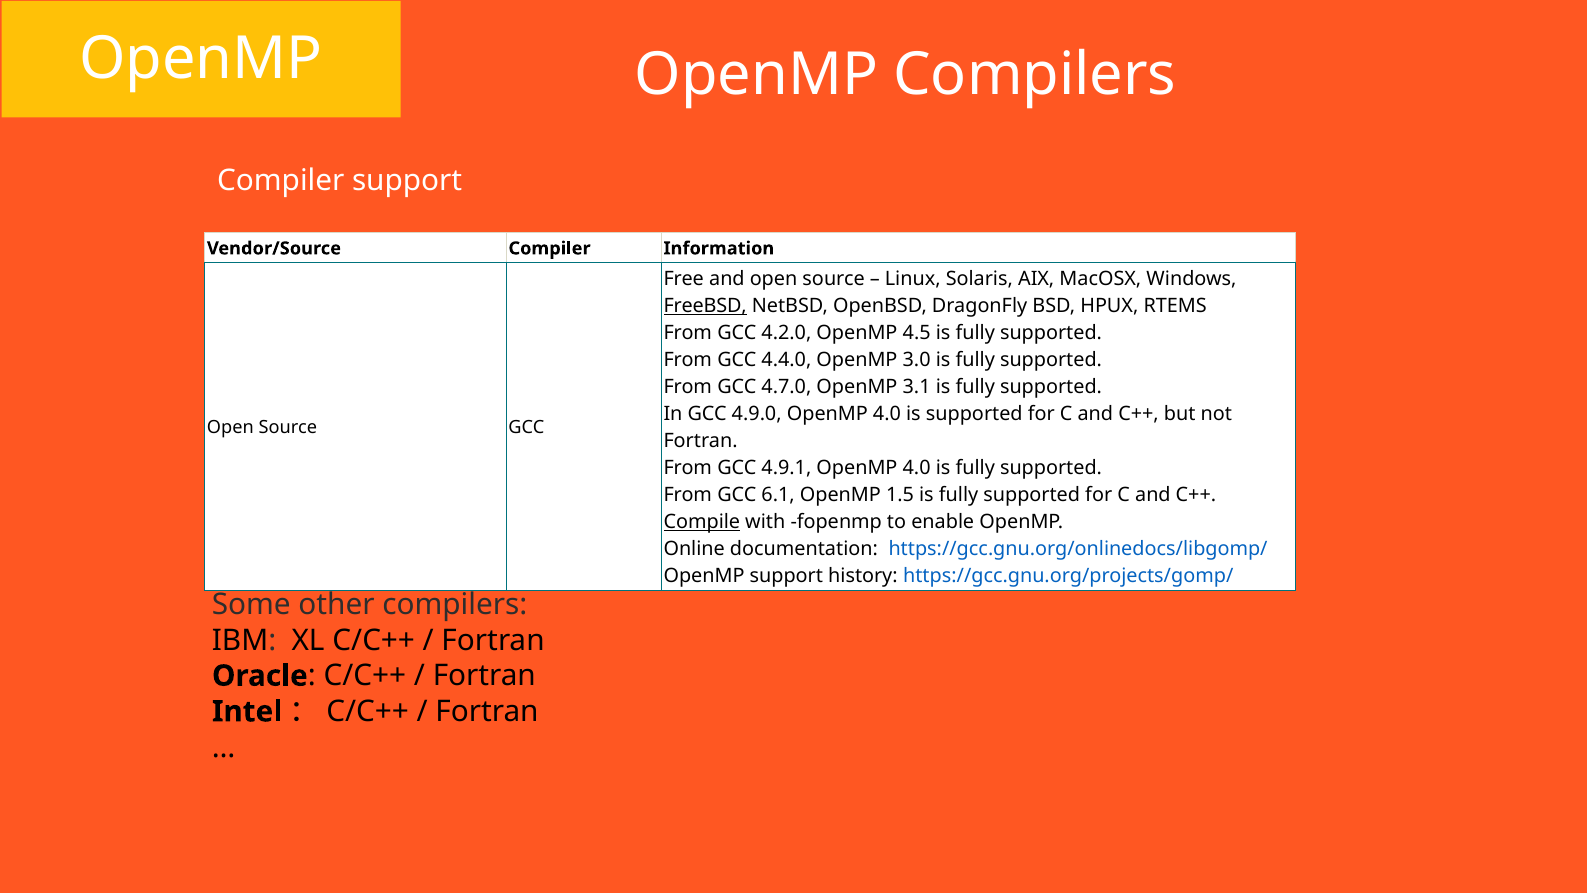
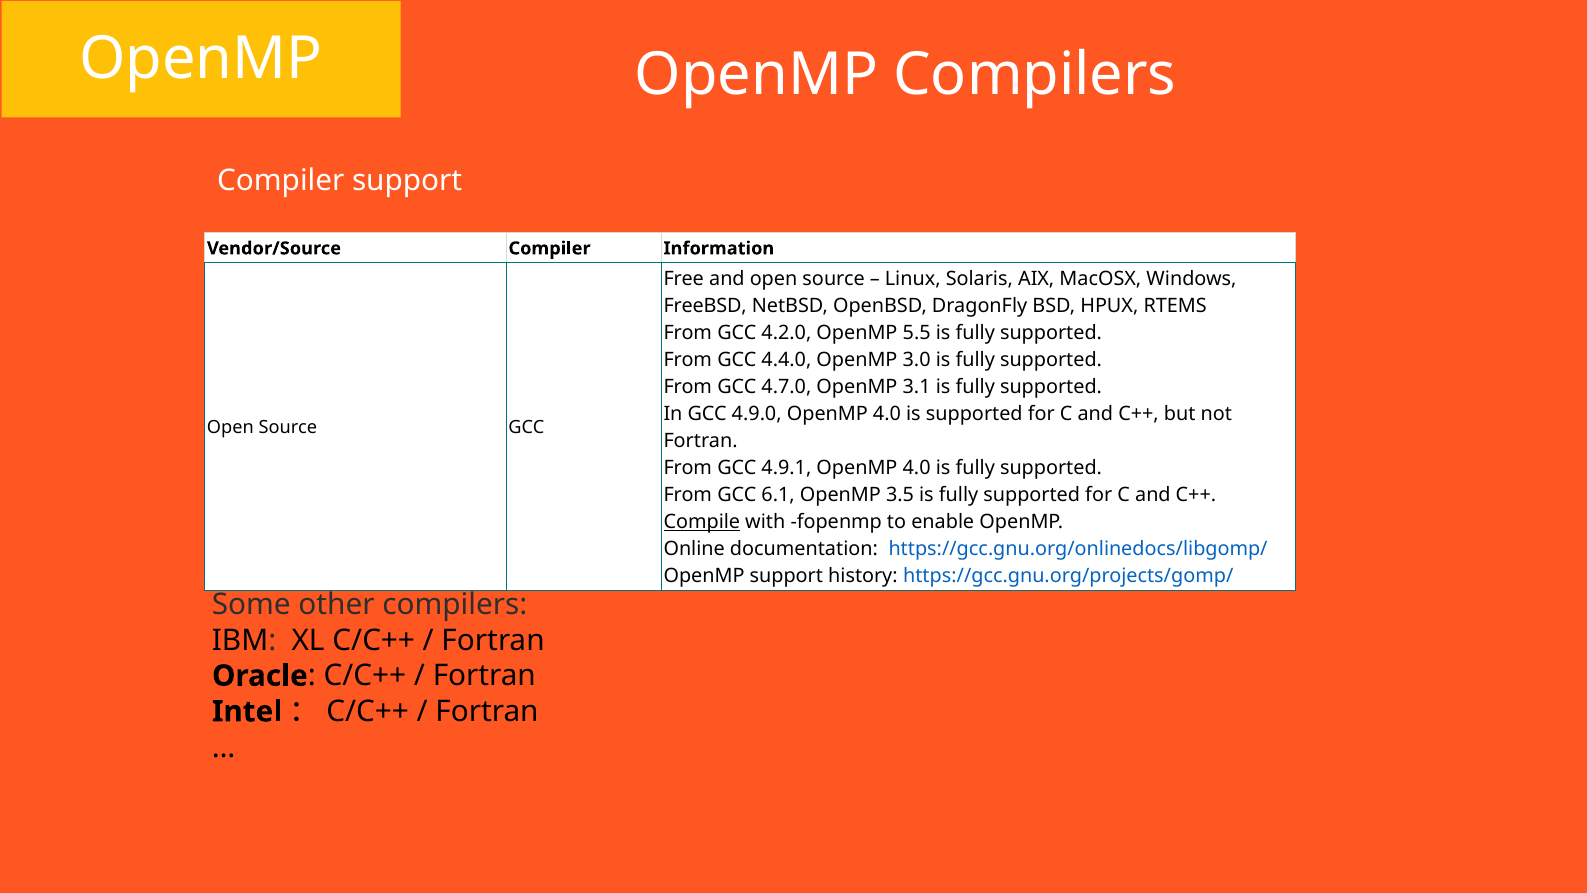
FreeBSD underline: present -> none (705, 306)
4.5: 4.5 -> 5.5 (917, 333)
1.5: 1.5 -> 3.5 (900, 495)
